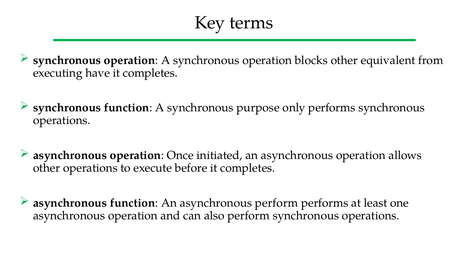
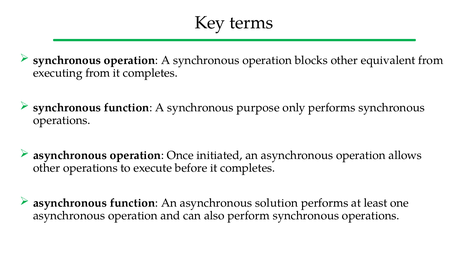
executing have: have -> from (98, 73)
asynchronous perform: perform -> solution (276, 203)
